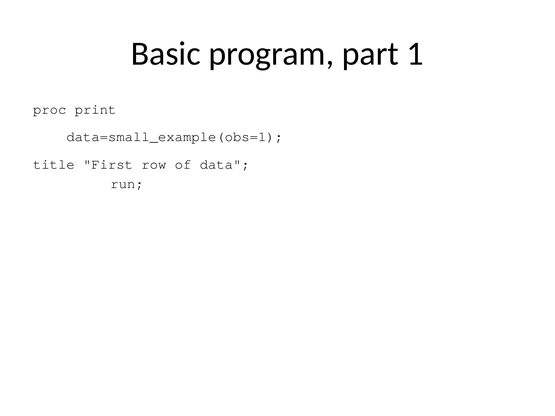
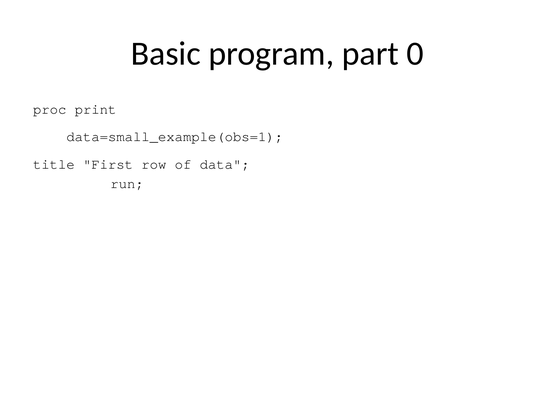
1: 1 -> 0 (415, 54)
